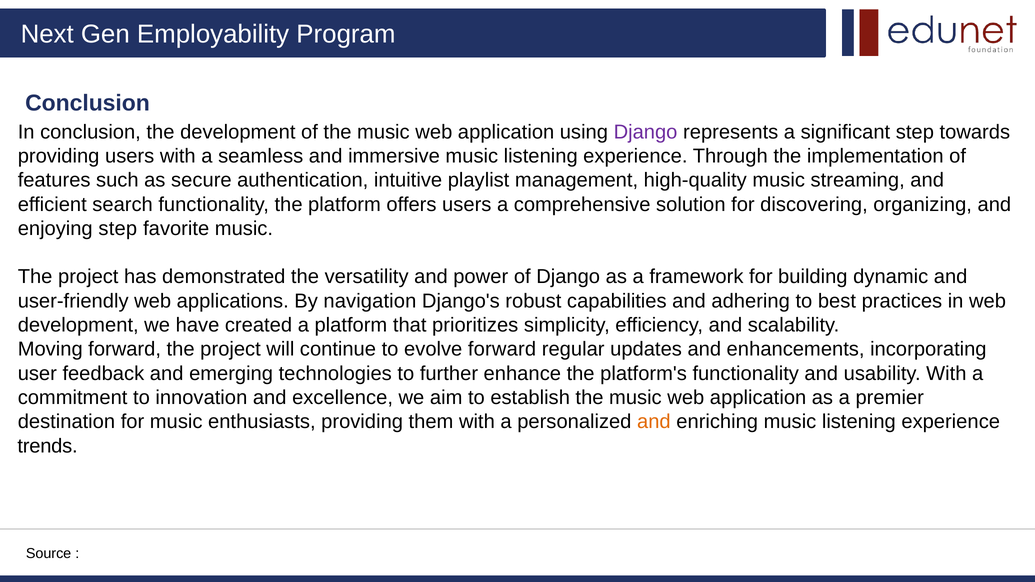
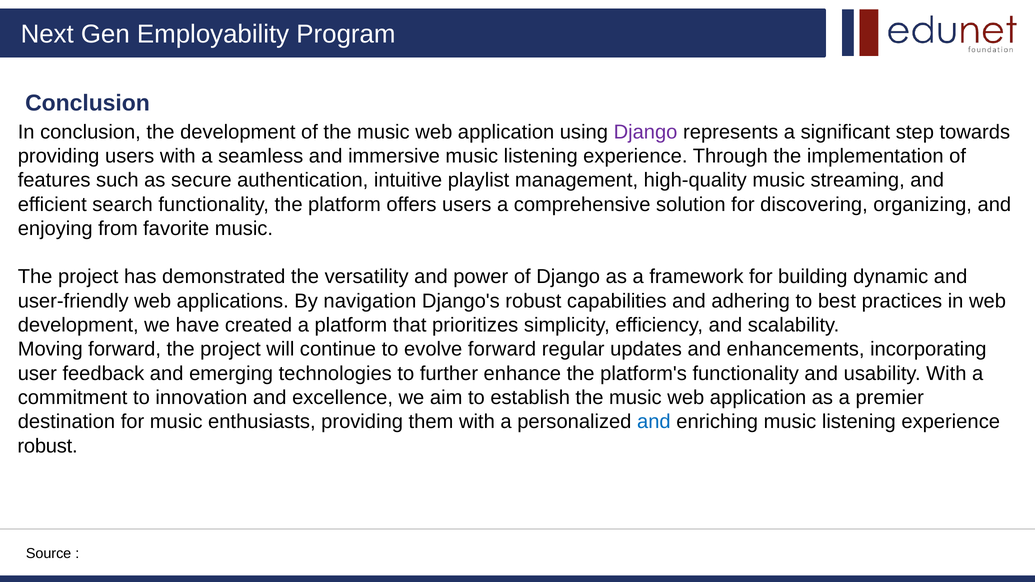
enjoying step: step -> from (118, 229)
and colour: orange -> blue (654, 422)
trends: trends -> robust (48, 446)
